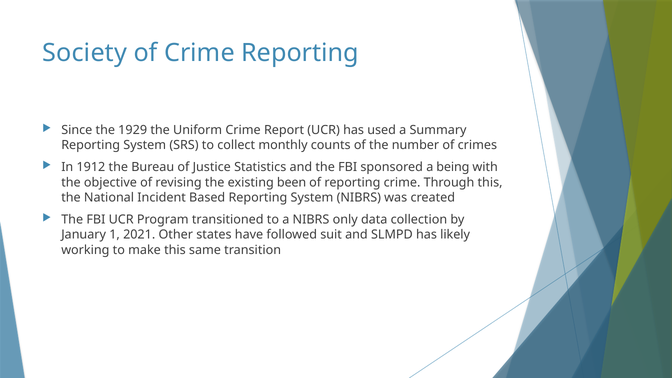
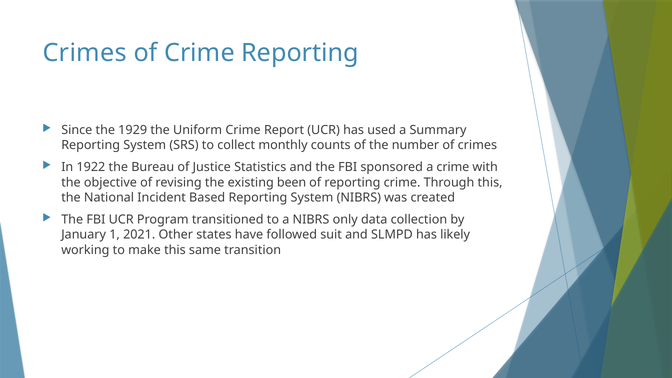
Society: Society -> Crimes (85, 53)
1912: 1912 -> 1922 (91, 167)
a being: being -> crime (453, 167)
